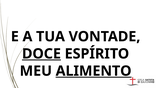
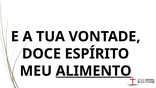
DOCE underline: present -> none (41, 54)
